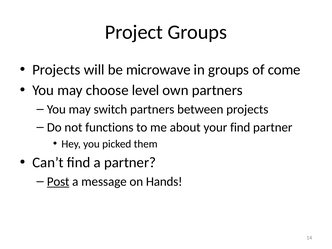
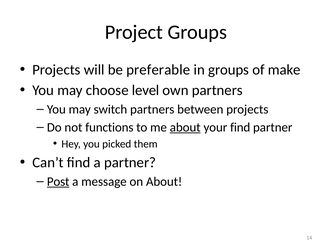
microwave: microwave -> preferable (158, 70)
come: come -> make (284, 70)
about underline: none -> present (185, 127)
on Hands: Hands -> About (164, 182)
